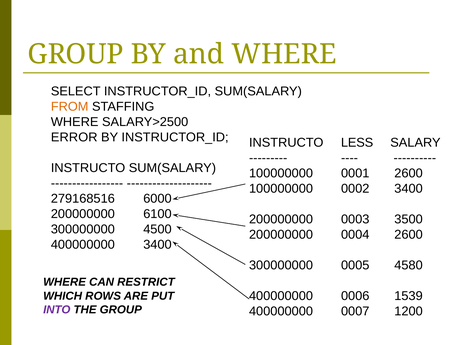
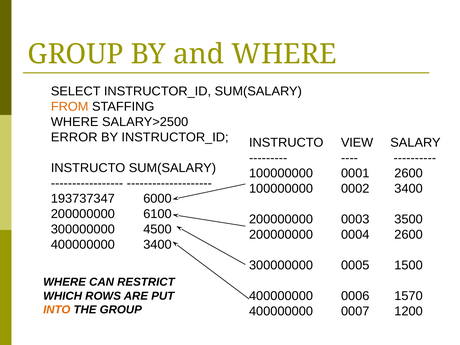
LESS: LESS -> VIEW (357, 143)
279168516: 279168516 -> 193737347 (83, 199)
4580: 4580 -> 1500 (408, 265)
1539: 1539 -> 1570 (408, 296)
INTO colour: purple -> orange (57, 310)
